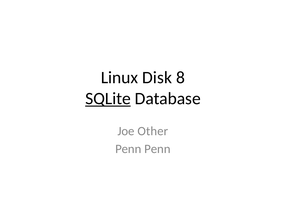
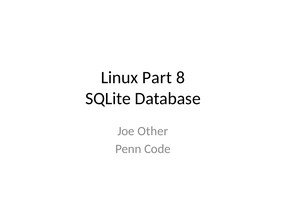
Disk: Disk -> Part (157, 78)
SQLite underline: present -> none (108, 99)
Penn Penn: Penn -> Code (157, 149)
